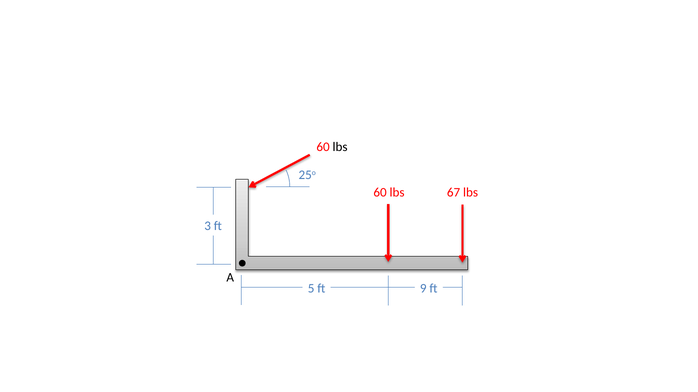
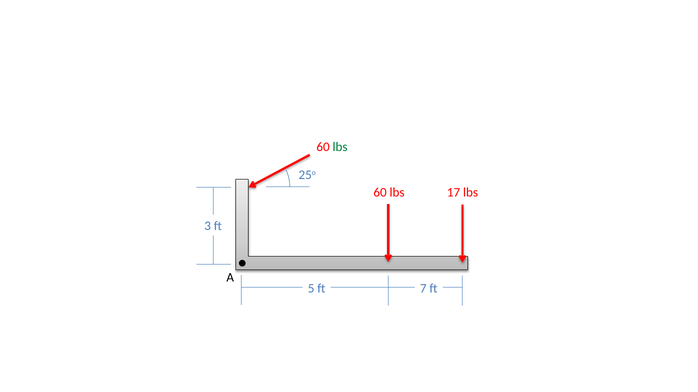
lbs colour: black -> green (340, 147)
67: 67 -> 17 (454, 193)
9: 9 -> 7 (423, 289)
